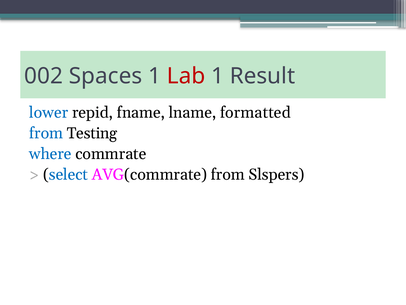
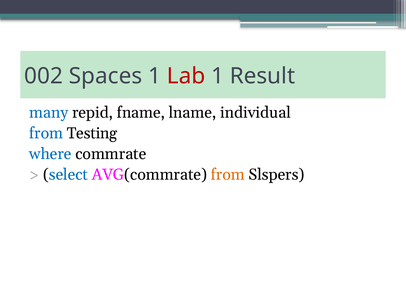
lower: lower -> many (49, 112)
formatted: formatted -> individual (255, 112)
from colour: black -> orange (228, 174)
